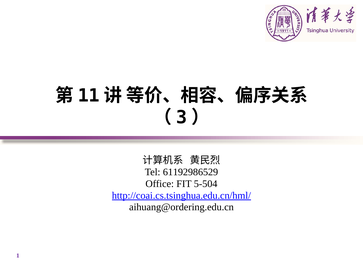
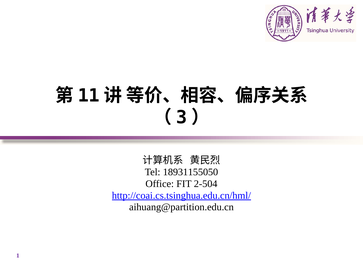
61192986529: 61192986529 -> 18931155050 (191, 172)
5-504: 5-504 -> 2-504 (206, 184)
aihuang@ordering.edu.cn: aihuang@ordering.edu.cn -> aihuang@partition.edu.cn (181, 207)
